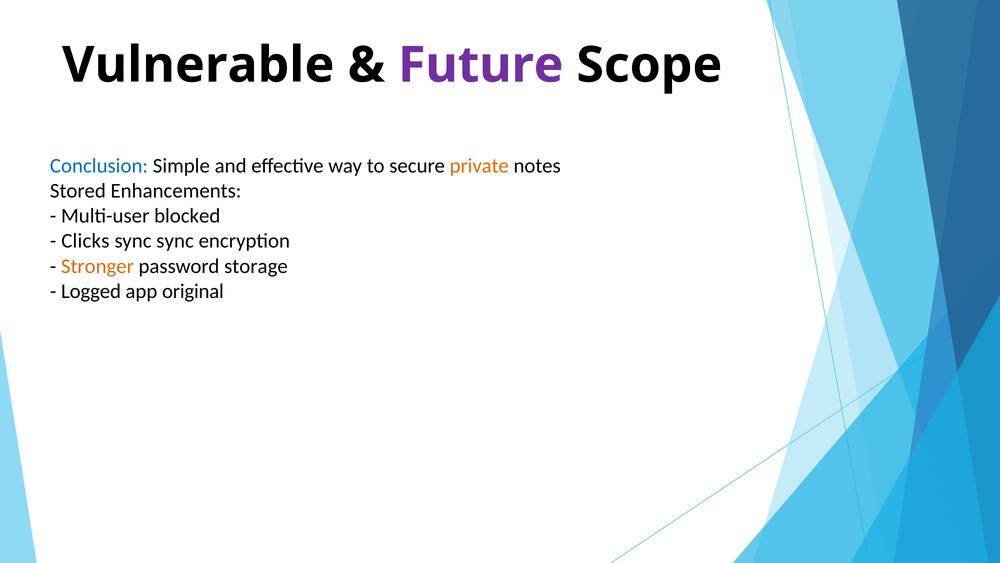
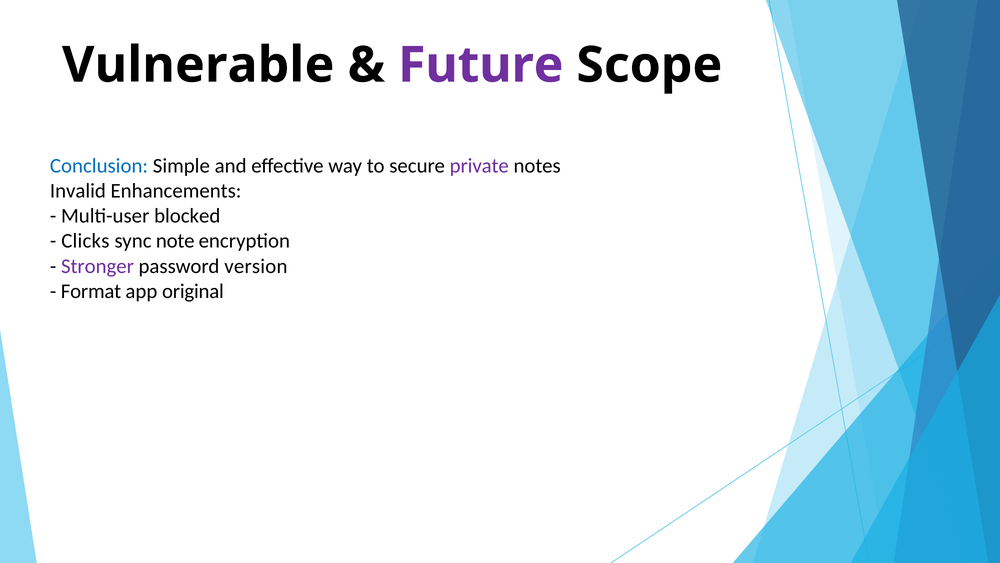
private colour: orange -> purple (479, 166)
Stored: Stored -> Invalid (78, 191)
sync sync: sync -> note (175, 241)
Stronger colour: orange -> purple (97, 266)
storage: storage -> version (256, 266)
Logged: Logged -> Format (91, 291)
